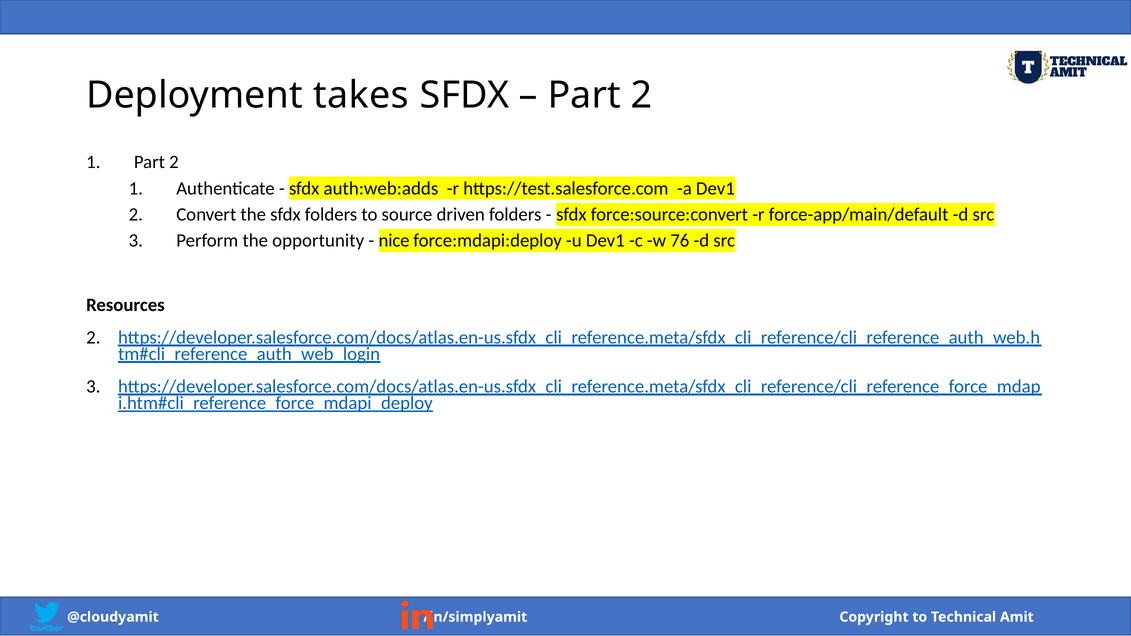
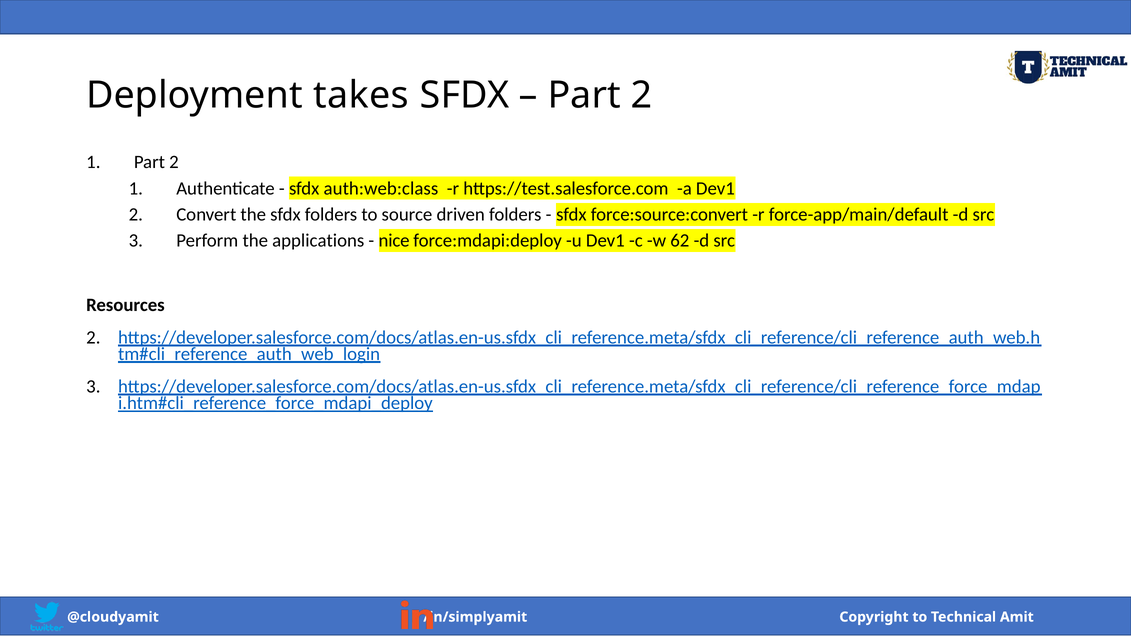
auth:web:adds: auth:web:adds -> auth:web:class (381, 188)
opportunity: opportunity -> applications (318, 241)
76: 76 -> 62 (680, 241)
